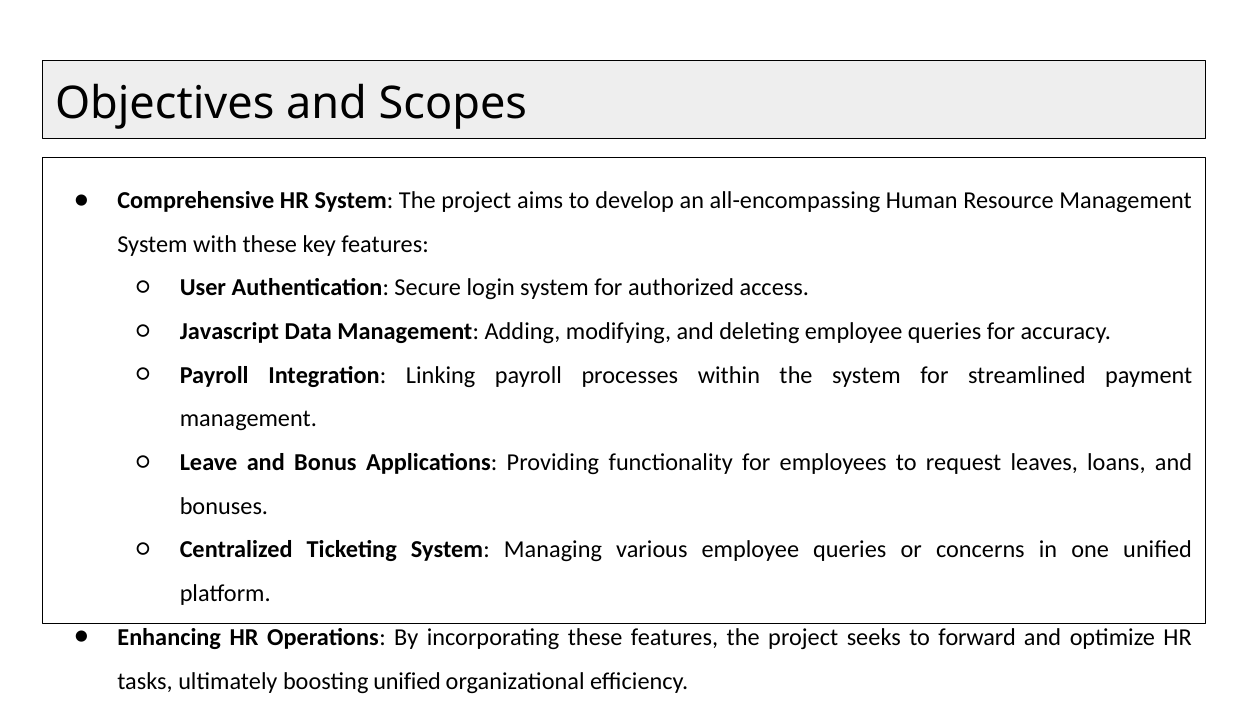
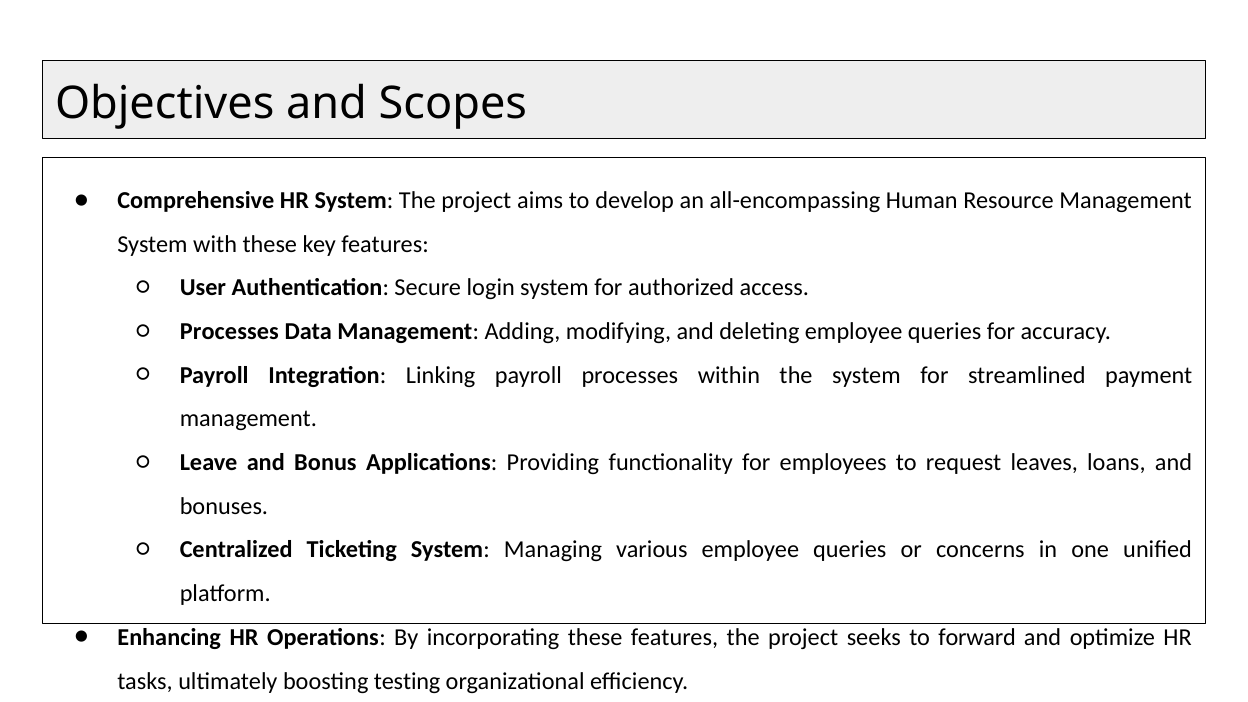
Javascript: Javascript -> Processes (229, 332)
boosting unified: unified -> testing (407, 681)
